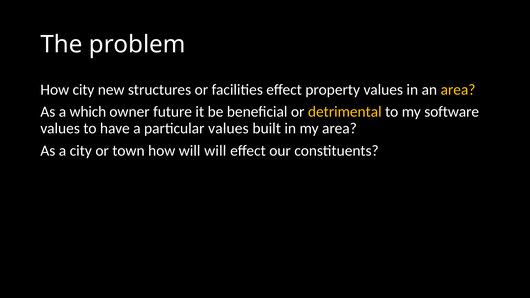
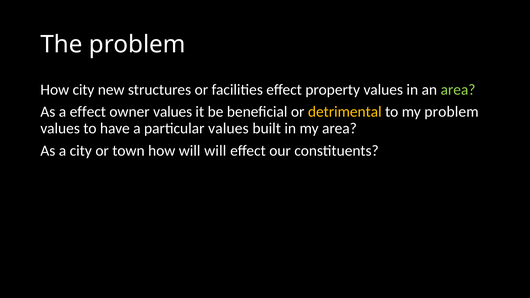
area colour: yellow -> light green (458, 90)
a which: which -> effect (88, 112)
owner future: future -> values (173, 112)
my software: software -> problem (452, 112)
